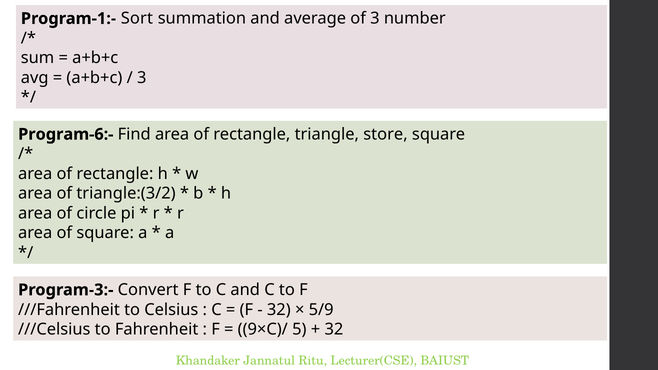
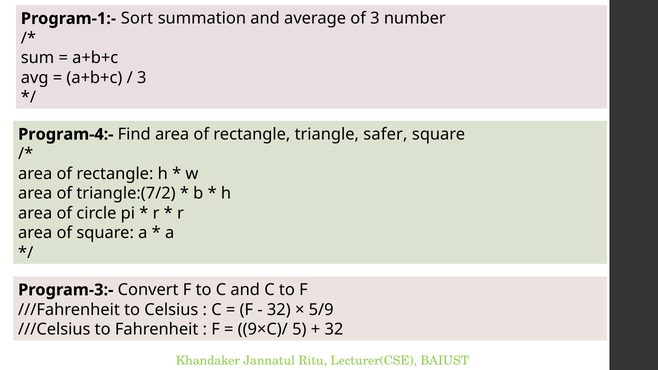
Program-6:-: Program-6:- -> Program-4:- (66, 134)
store: store -> safer (385, 134)
triangle:(3/2: triangle:(3/2 -> triangle:(7/2 (126, 194)
